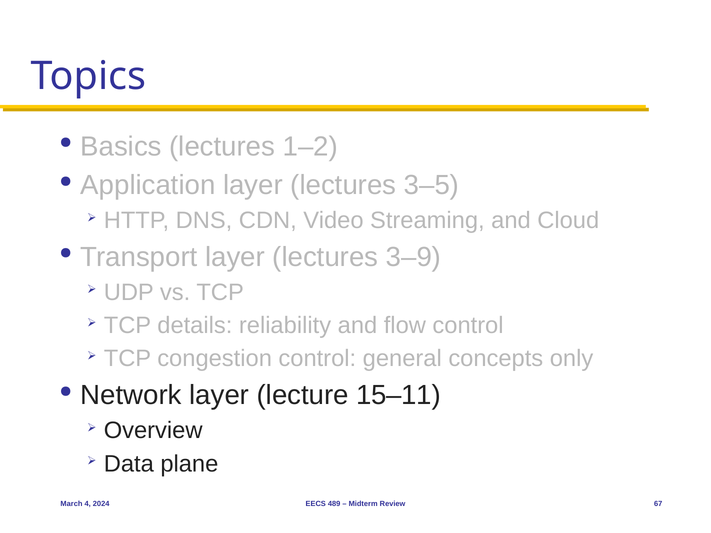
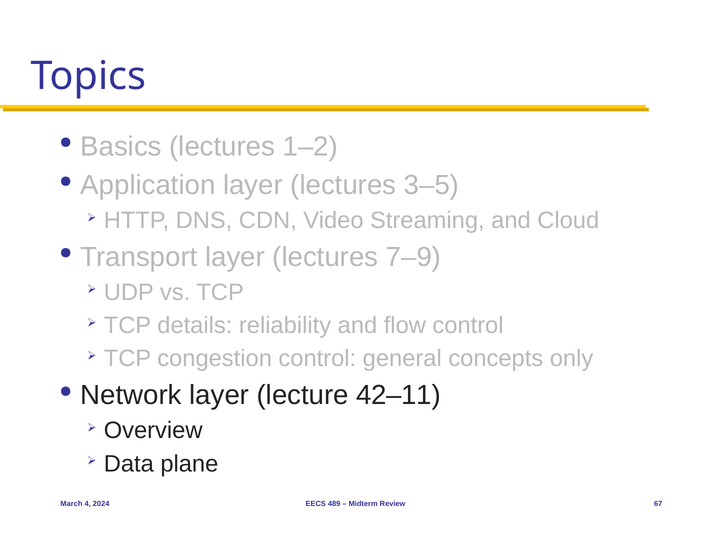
3–9: 3–9 -> 7–9 (414, 257)
15–11: 15–11 -> 42–11 (398, 395)
